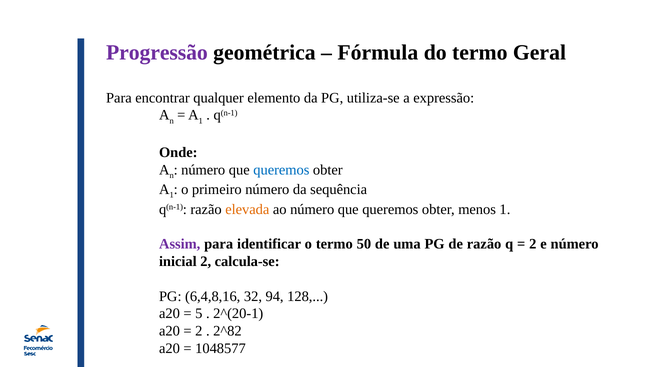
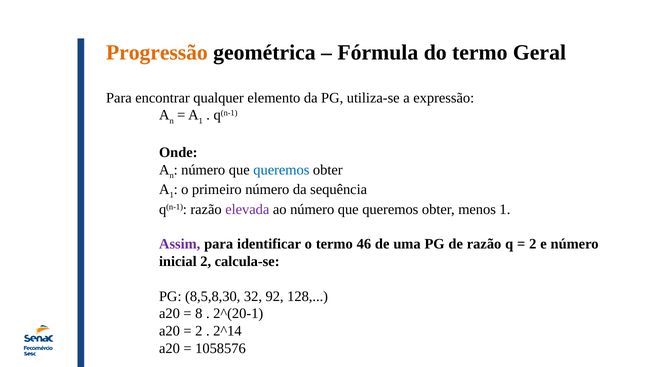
Progressão colour: purple -> orange (157, 52)
elevada colour: orange -> purple (247, 209)
50: 50 -> 46 (364, 244)
6,4,8,16: 6,4,8,16 -> 8,5,8,30 (213, 296)
94: 94 -> 92 (275, 296)
5: 5 -> 8 (199, 313)
2^82: 2^82 -> 2^14 (227, 331)
1048577: 1048577 -> 1058576 (220, 348)
